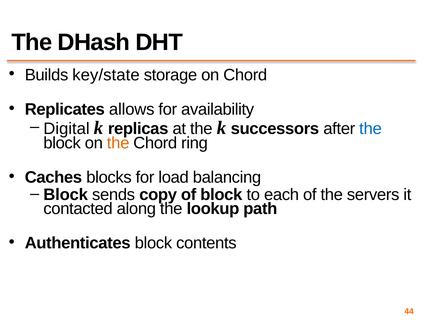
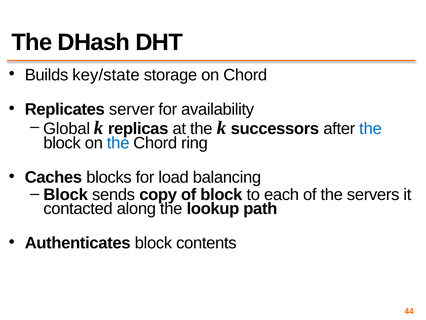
allows: allows -> server (132, 109)
Digital: Digital -> Global (67, 128)
the colour: orange -> blue (118, 143)
